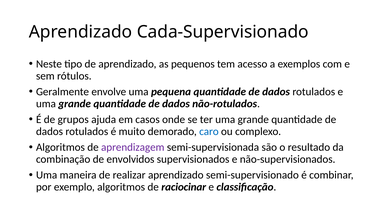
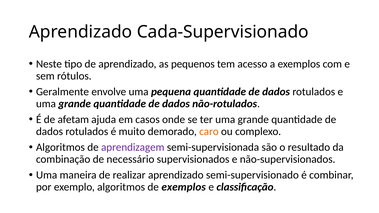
grupos: grupos -> afetam (73, 120)
caro colour: blue -> orange (209, 132)
envolvidos: envolvidos -> necessário (130, 159)
de raciocinar: raciocinar -> exemplos (184, 187)
